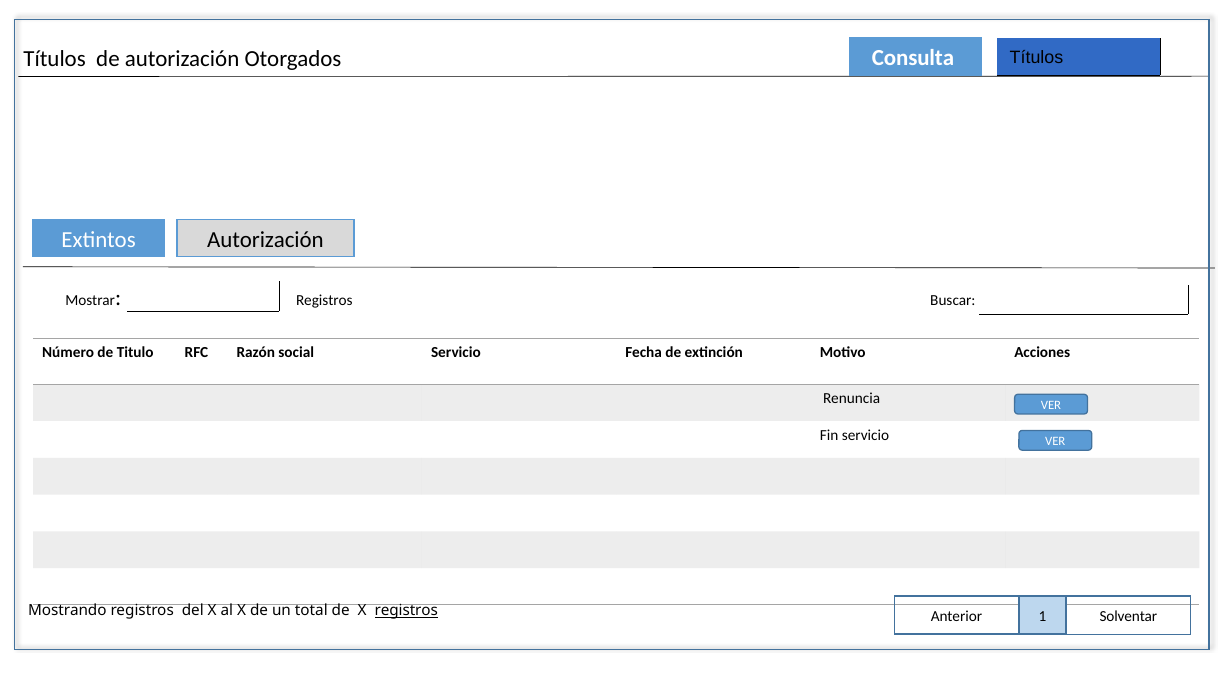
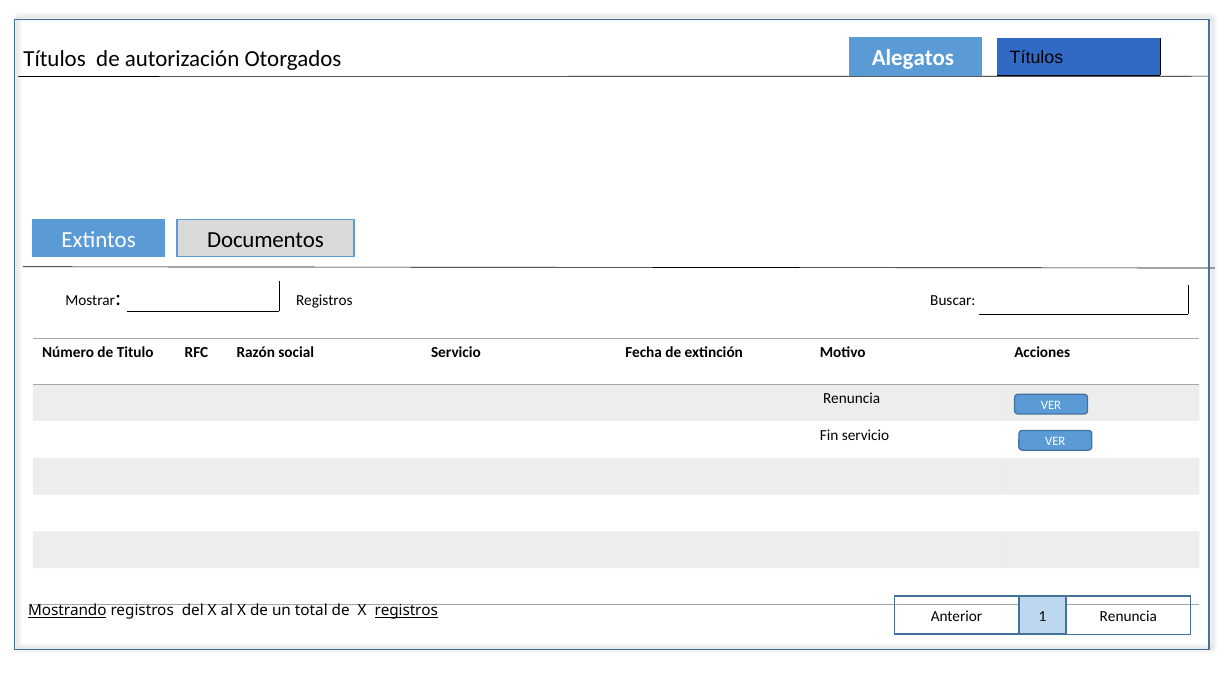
Consulta: Consulta -> Alegatos (913, 58)
Extintos Autorización: Autorización -> Documentos (266, 239)
Mostrando underline: none -> present (67, 610)
Solventar: Solventar -> Renuncia (1128, 616)
